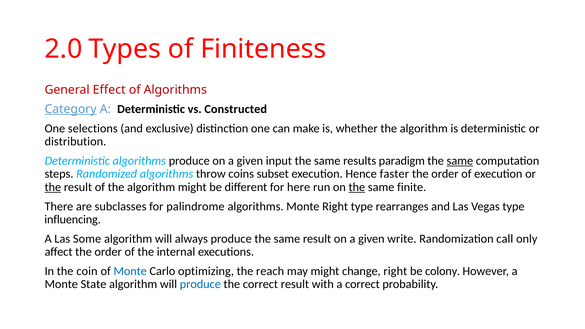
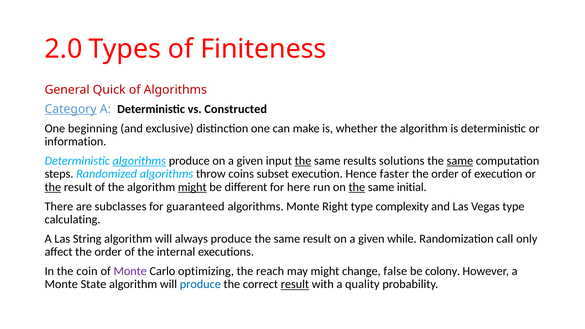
Effect: Effect -> Quick (109, 90)
selections: selections -> beginning (93, 128)
distribution: distribution -> information (75, 142)
algorithms underline: none -> present (139, 161)
the underline: none -> present (303, 161)
paradigm: paradigm -> solutions (402, 161)
might underline: none -> present (192, 187)
finite: finite -> initial (412, 187)
palindrome: palindrome -> guaranteed (195, 206)
rearranges: rearranges -> complexity (402, 206)
influencing: influencing -> calculating (73, 220)
Some: Some -> String (87, 239)
write: write -> while (402, 239)
Monte colour: blue -> purple (130, 271)
change right: right -> false (395, 271)
result underline: none -> present (295, 284)
a correct: correct -> quality (362, 284)
